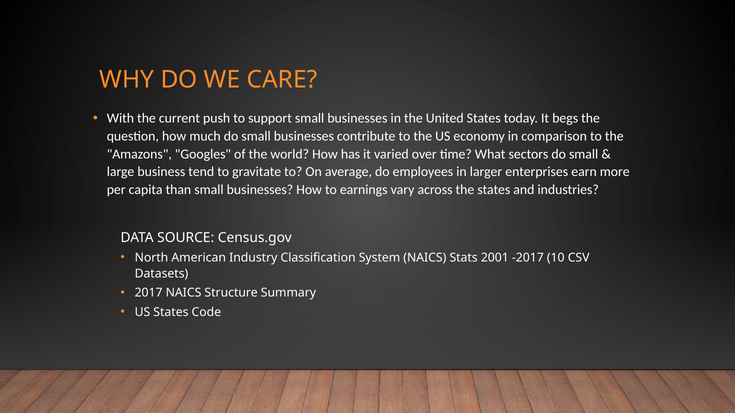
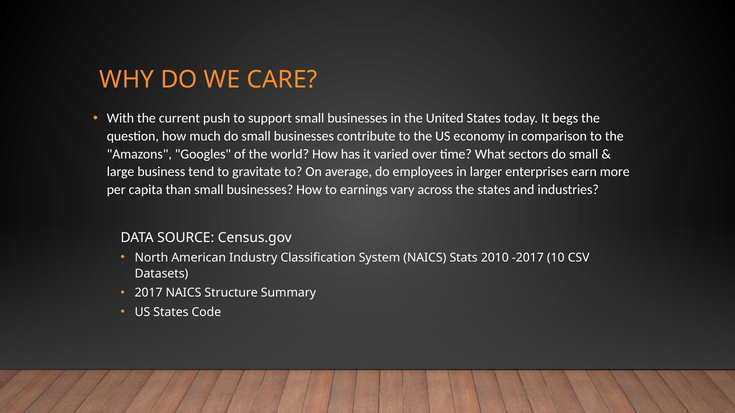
2001: 2001 -> 2010 (495, 258)
